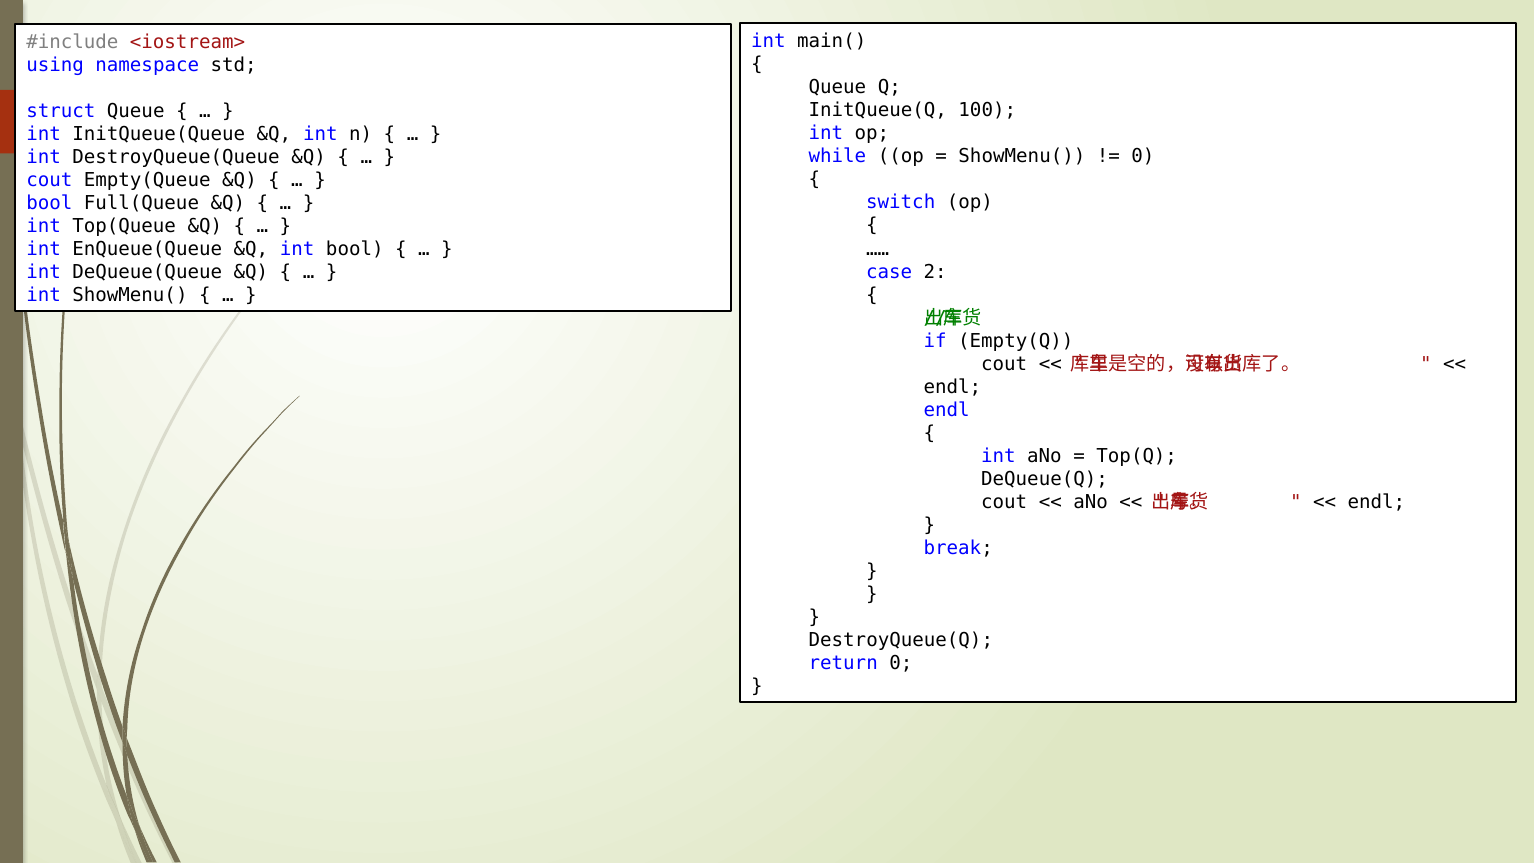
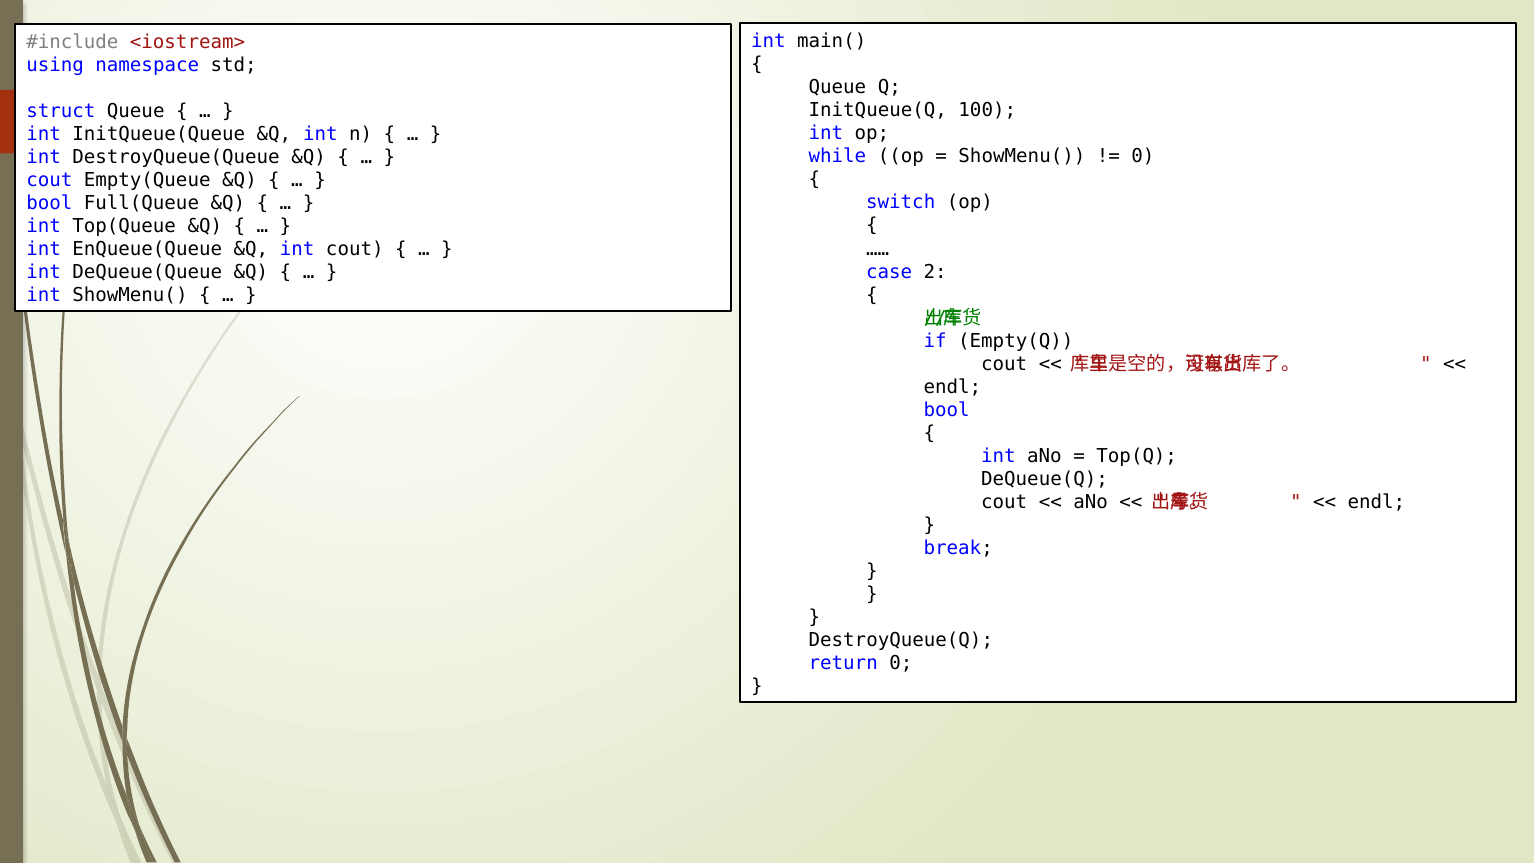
int bool: bool -> cout (355, 249)
endl: endl -> bool (947, 410)
